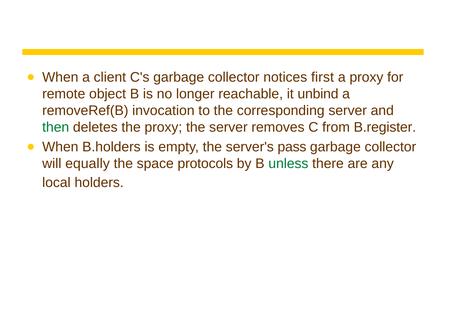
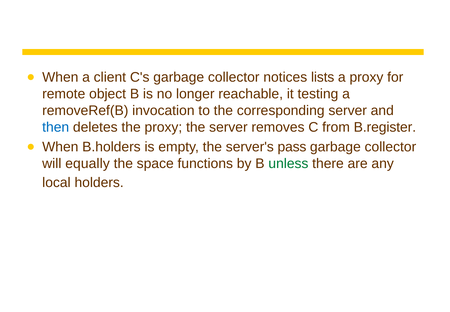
first: first -> lists (323, 77)
unbind: unbind -> testing (318, 94)
then colour: green -> blue (56, 127)
protocols: protocols -> functions (205, 163)
